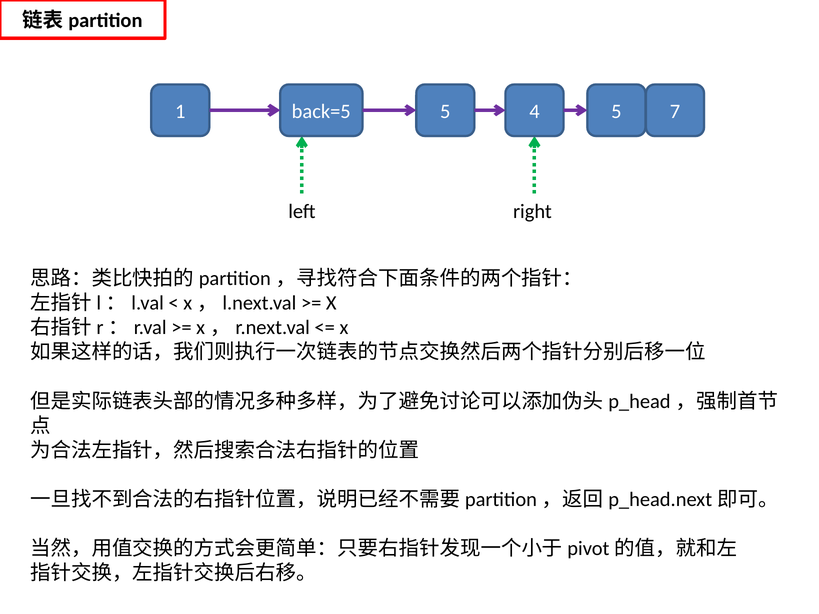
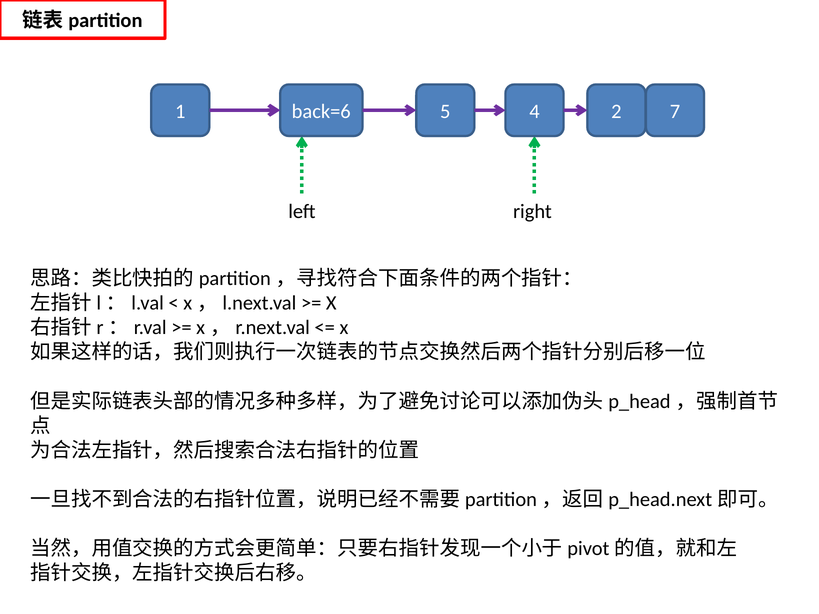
back=5: back=5 -> back=6 (321, 112)
4 5: 5 -> 2 (616, 112)
